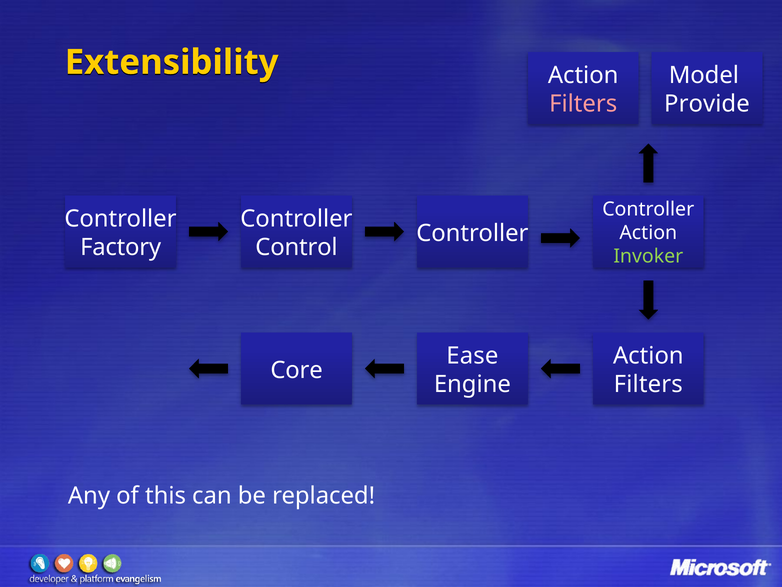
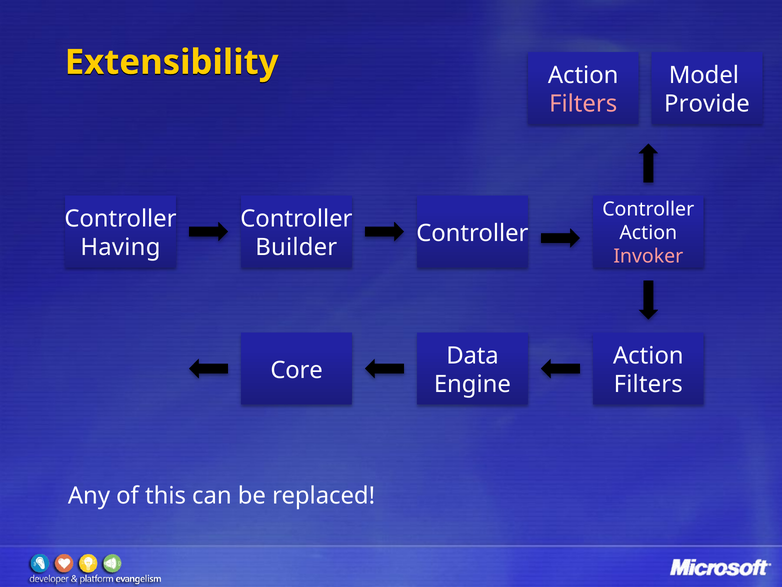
Factory: Factory -> Having (120, 247)
Control: Control -> Builder (296, 247)
Invoker colour: light green -> pink (648, 256)
Ease: Ease -> Data (473, 355)
